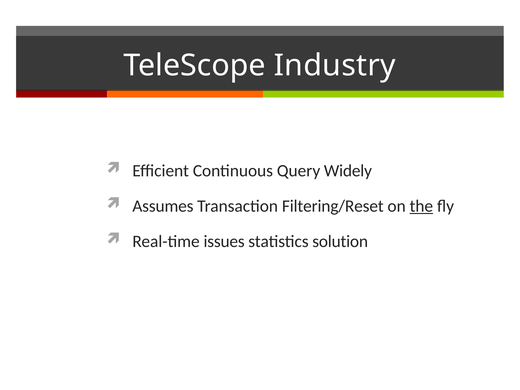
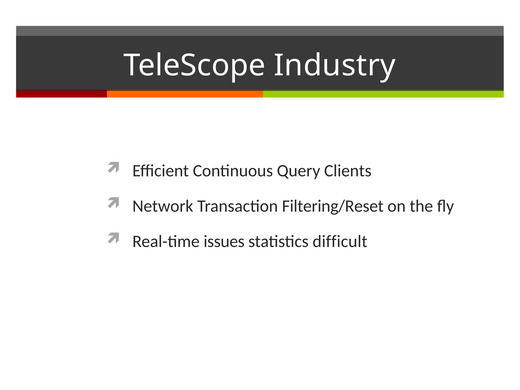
Widely: Widely -> Clients (348, 171)
Assumes: Assumes -> Network (163, 206)
the underline: present -> none (421, 206)
solution: solution -> difficult (340, 241)
